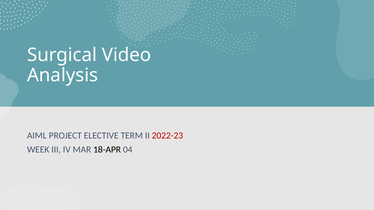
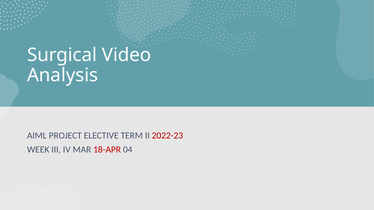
18-APR colour: black -> red (107, 150)
